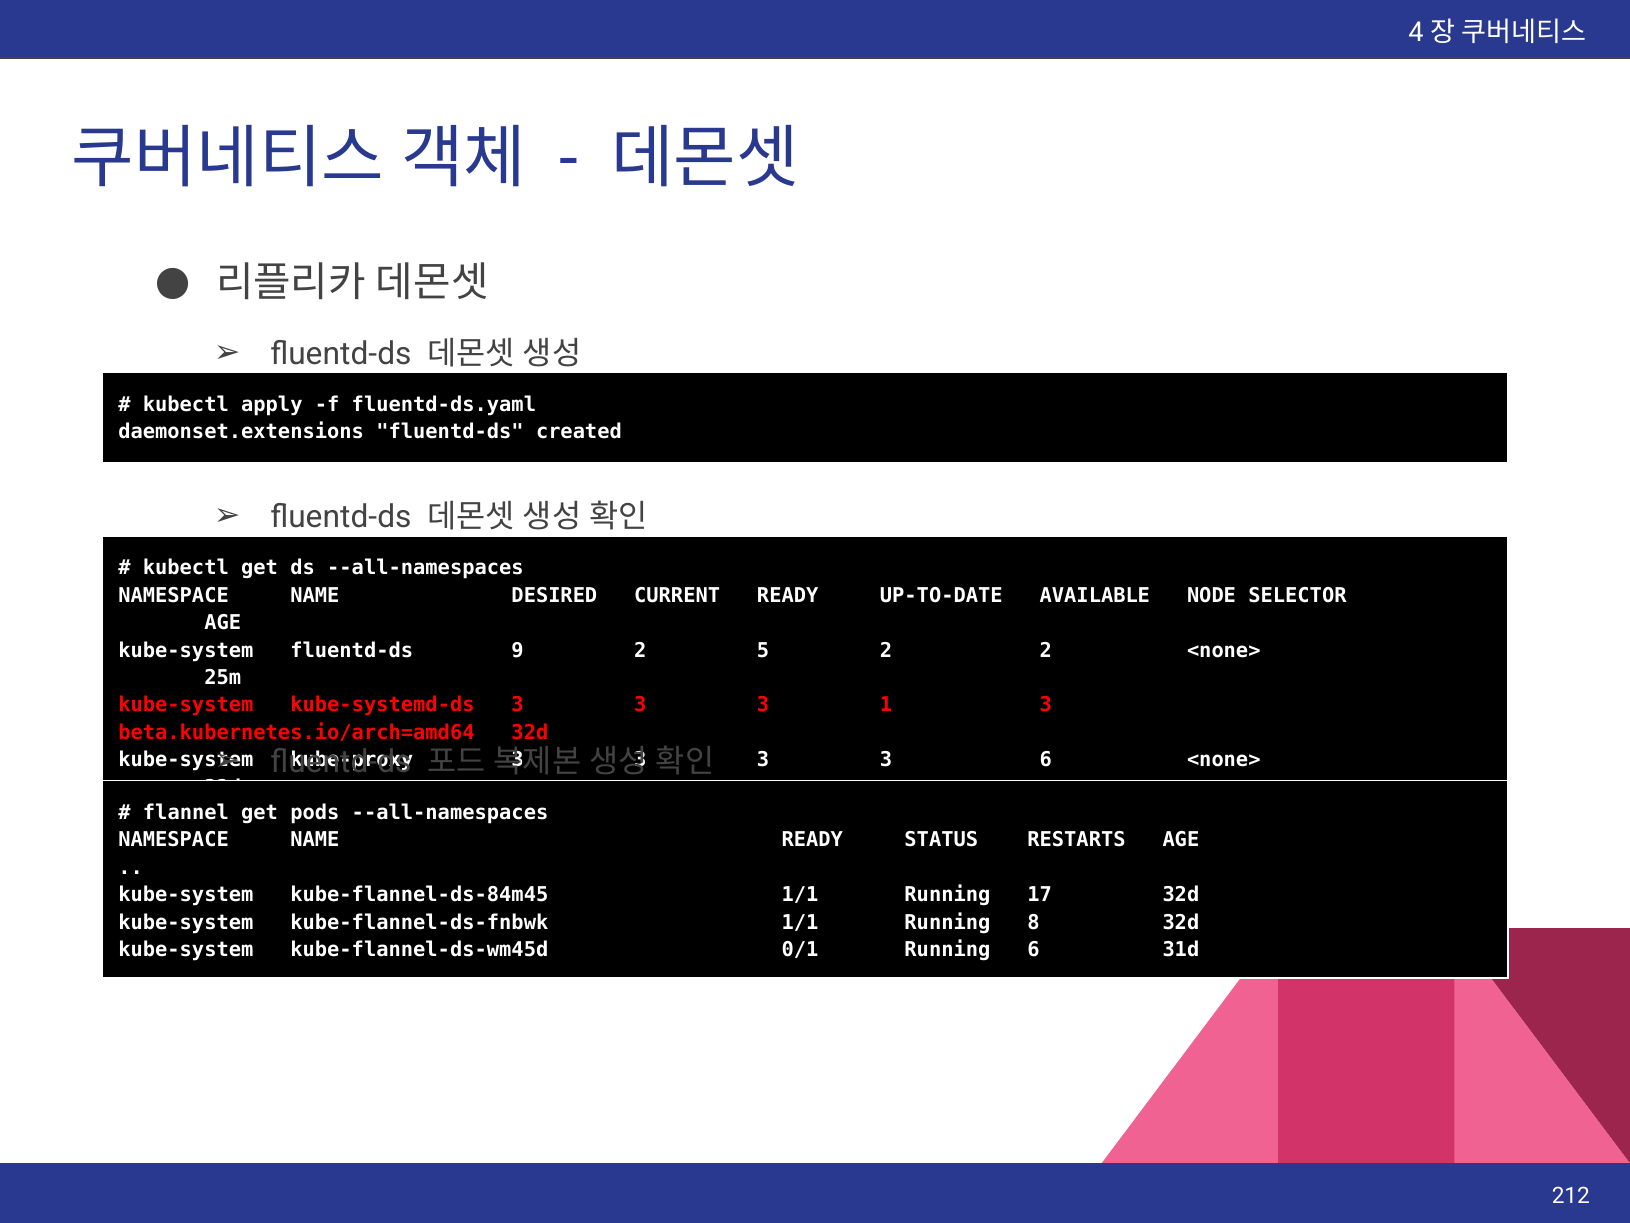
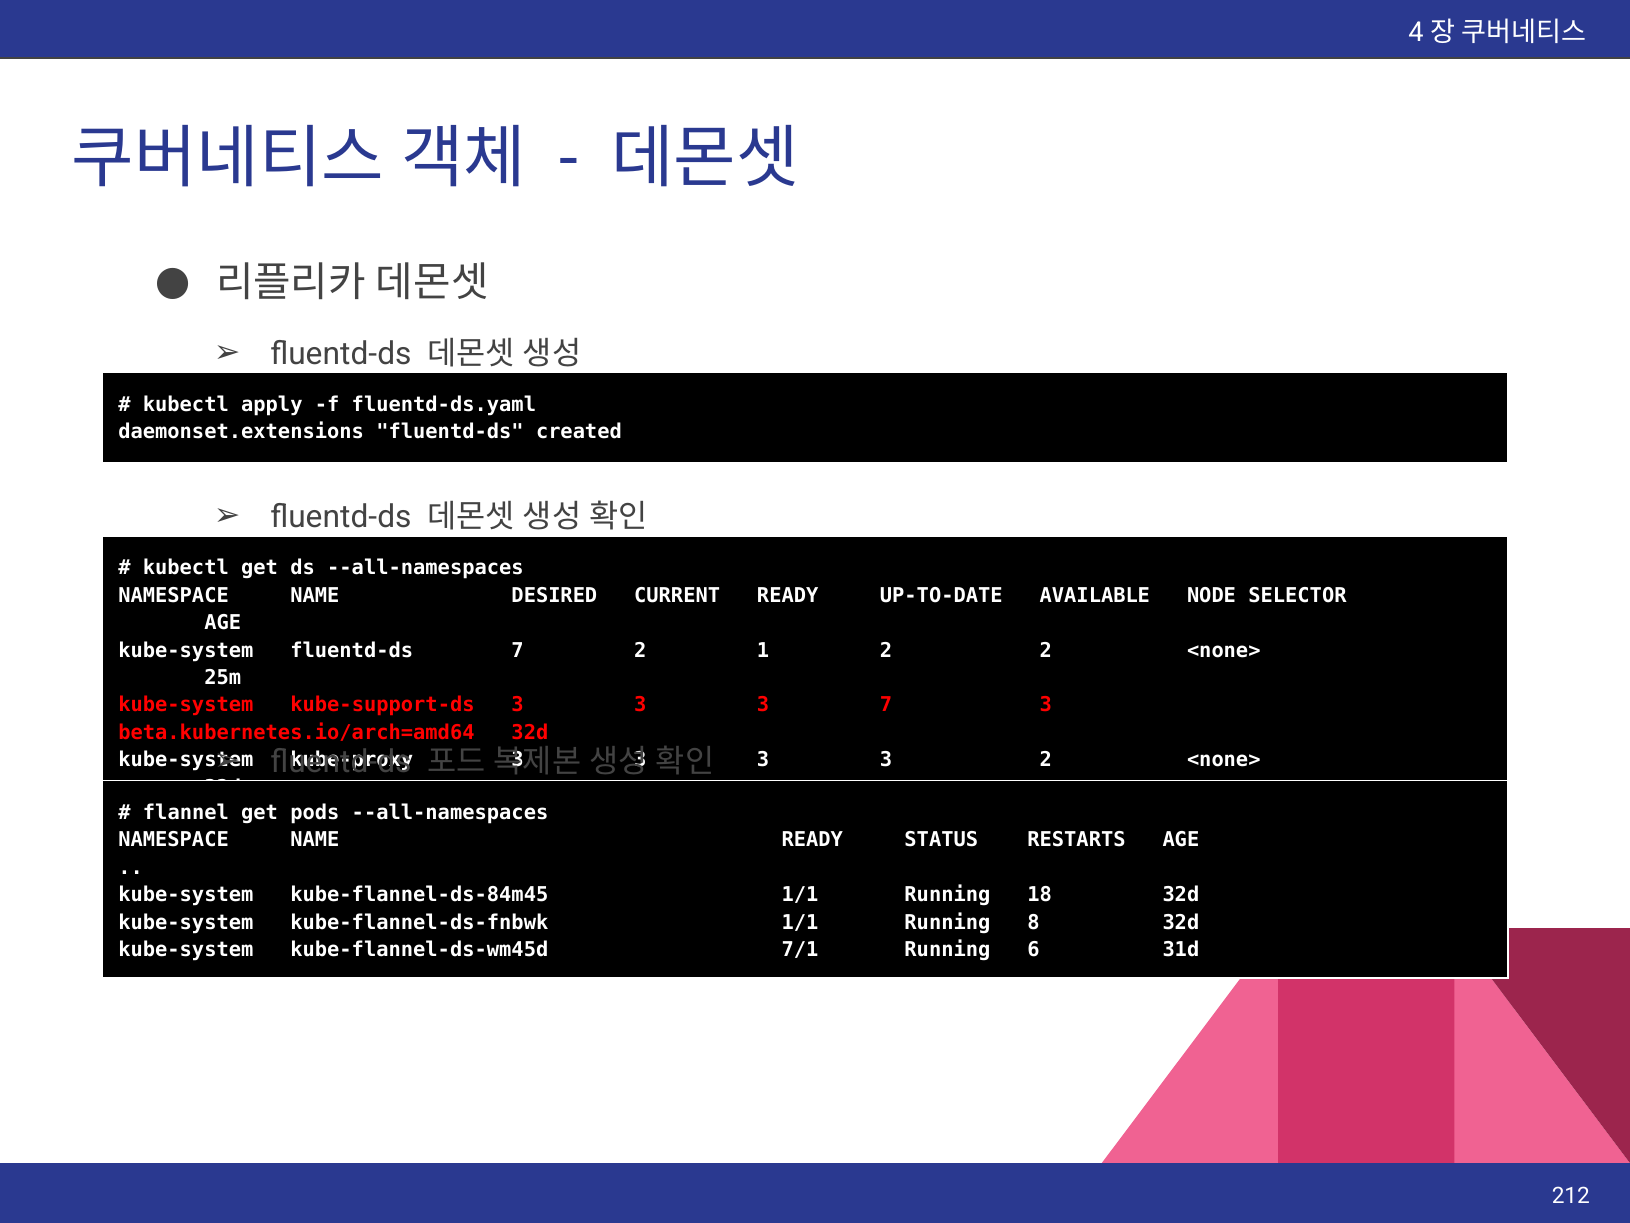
fluentd-ds 9: 9 -> 7 (517, 650)
5: 5 -> 1 (763, 650)
kube-systemd-ds: kube-systemd-ds -> kube-support-ds (382, 705)
3 1: 1 -> 7 (886, 705)
3 6: 6 -> 2 (1046, 760)
17: 17 -> 18 (1040, 895)
0/1: 0/1 -> 7/1 (800, 949)
